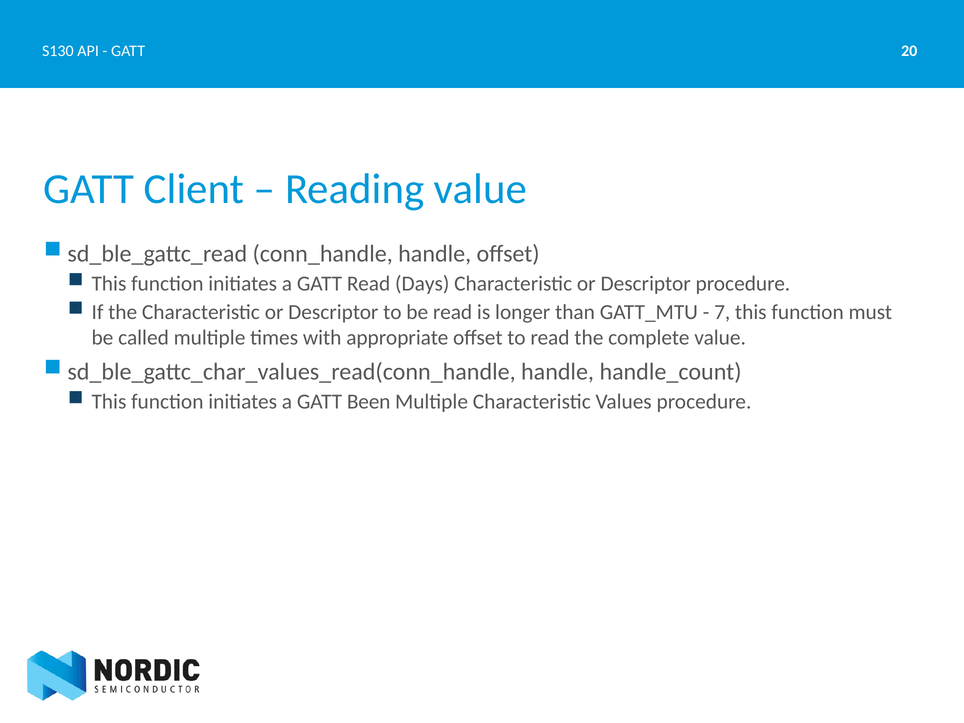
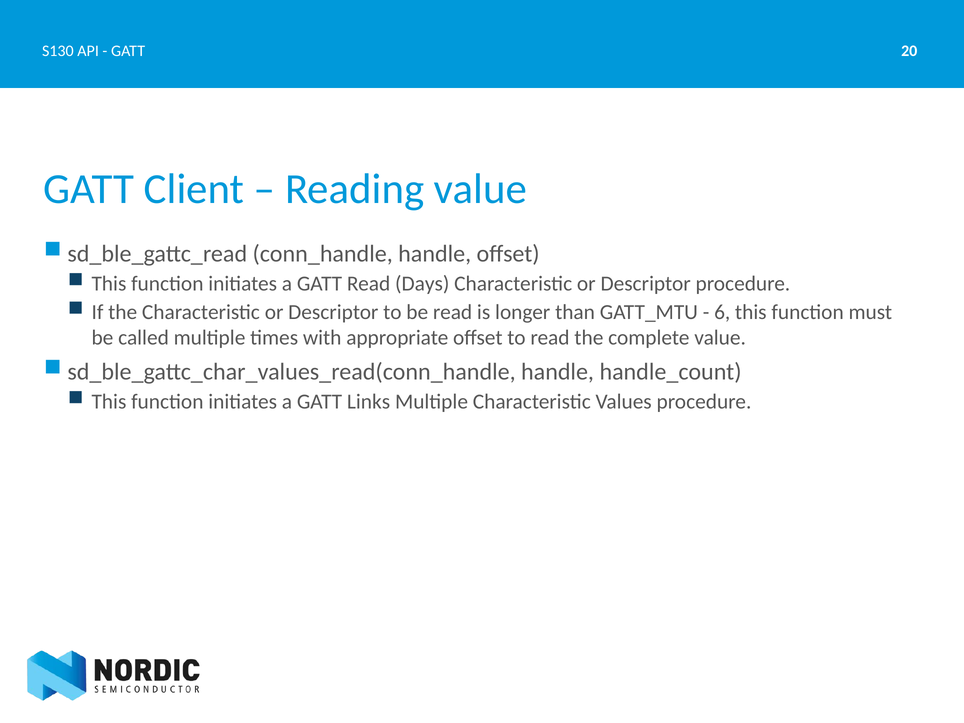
7: 7 -> 6 (722, 312)
Been: Been -> Links (369, 402)
